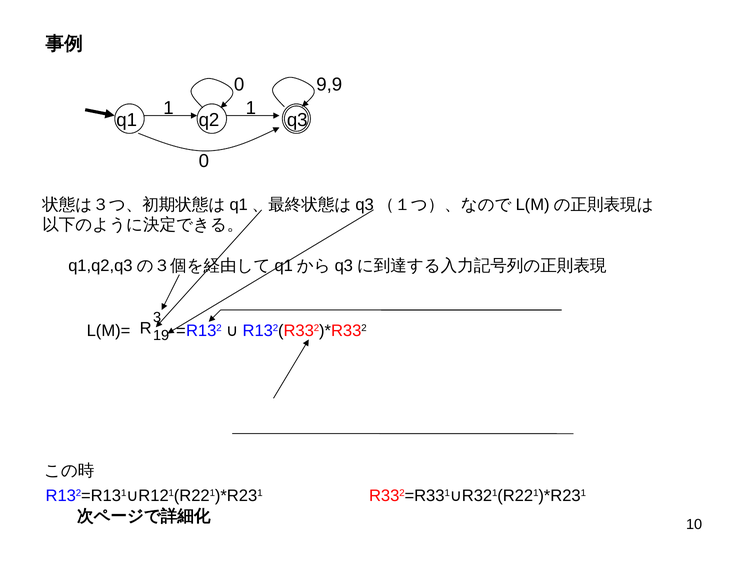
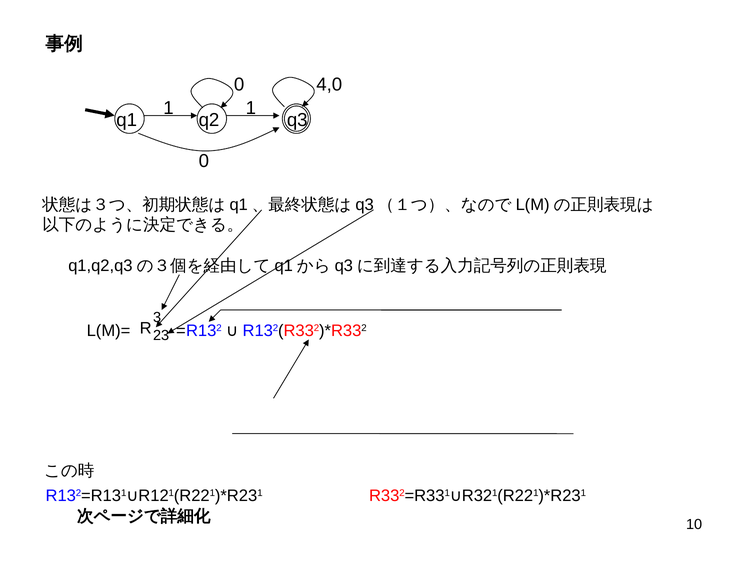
9,9: 9,9 -> 4,0 (329, 85)
19: 19 -> 23 (161, 335)
